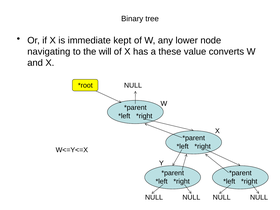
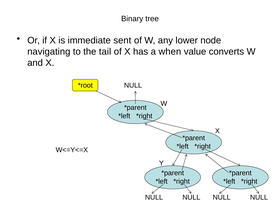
kept: kept -> sent (122, 40)
will: will -> tail (105, 52)
these: these -> when (170, 52)
